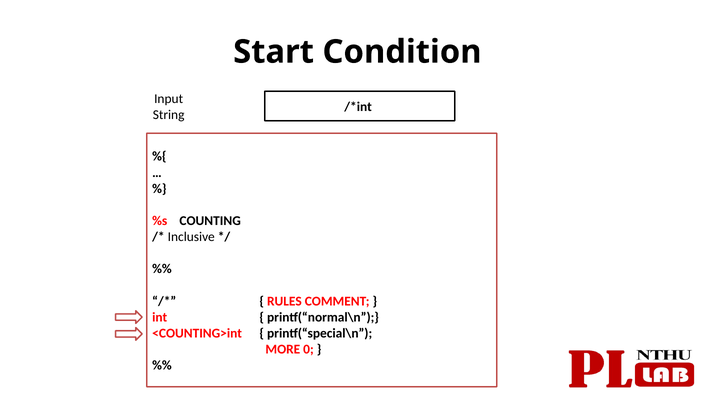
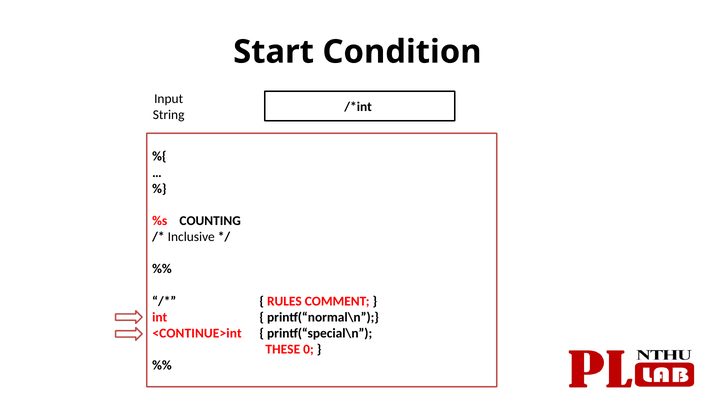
<COUNTING>int: <COUNTING>int -> <CONTINUE>int (197, 334)
MORE: MORE -> THESE (283, 350)
